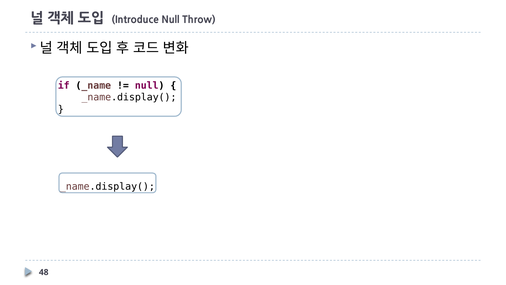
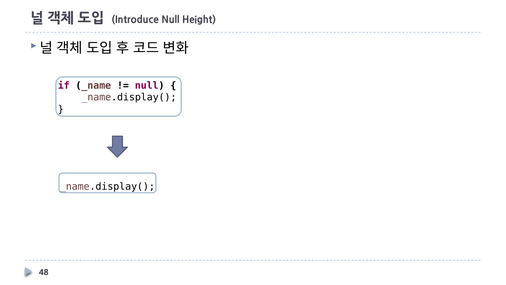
Throw: Throw -> Height (199, 20)
